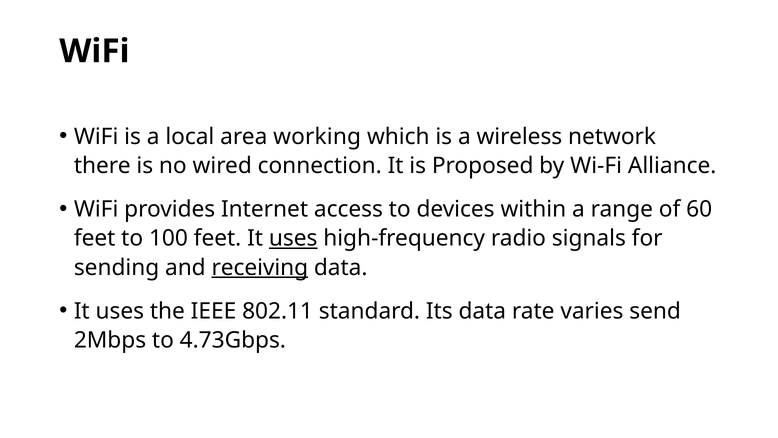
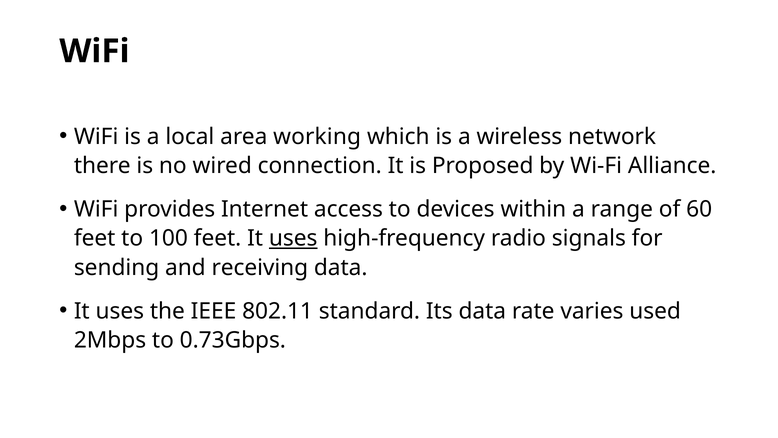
receiving underline: present -> none (260, 267)
send: send -> used (655, 311)
4.73Gbps: 4.73Gbps -> 0.73Gbps (233, 340)
